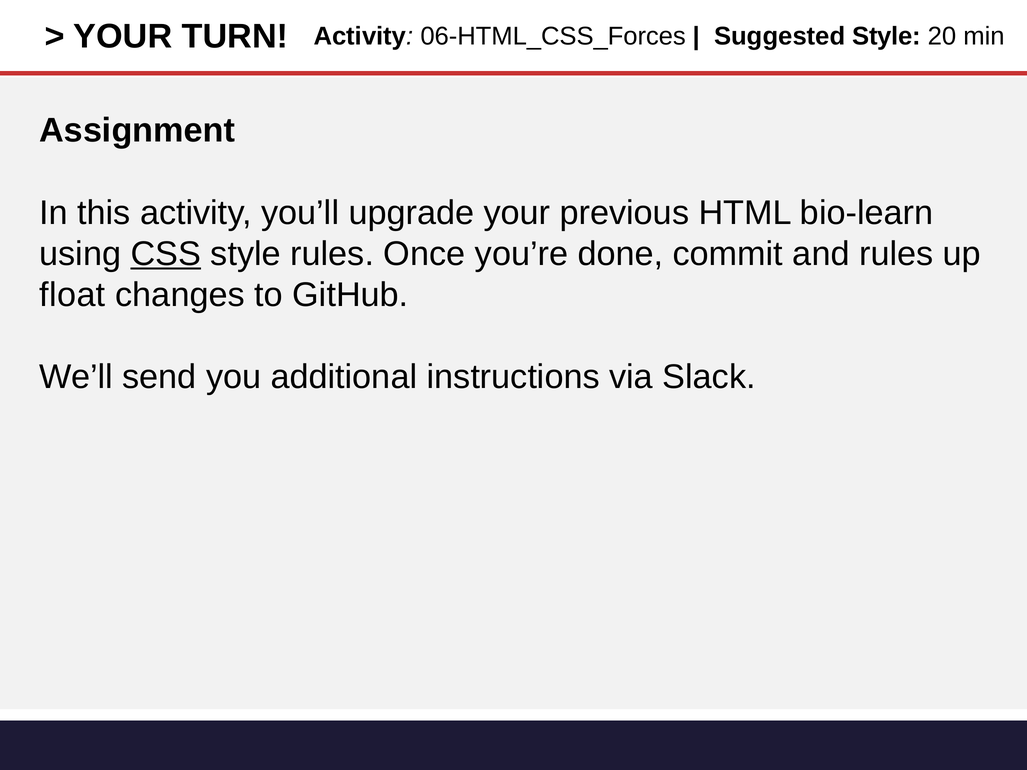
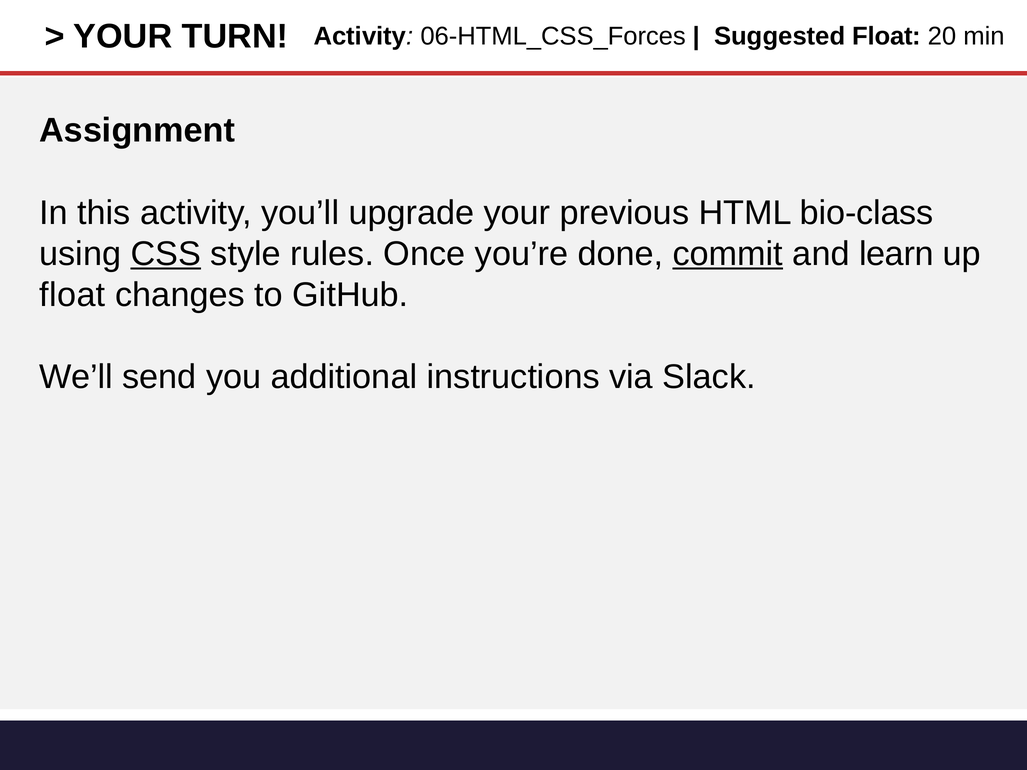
Suggested Style: Style -> Float (887, 36)
bio-learn: bio-learn -> bio-class (867, 213)
commit underline: none -> present (728, 254)
and rules: rules -> learn (896, 254)
